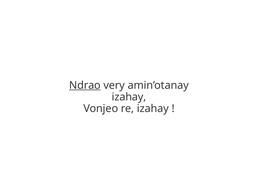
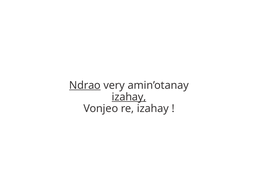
izahay underline: none -> present (129, 97)
